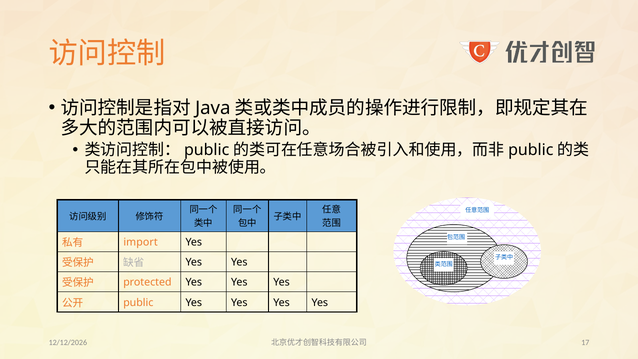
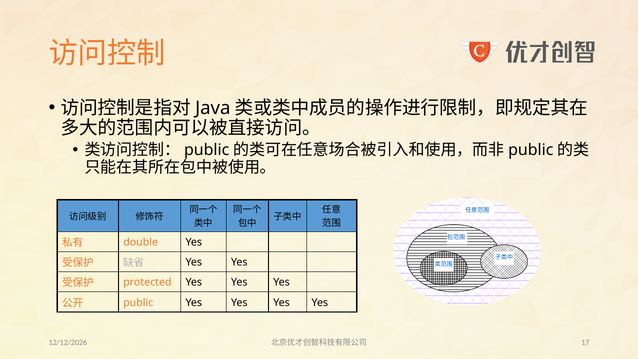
import: import -> double (141, 242)
